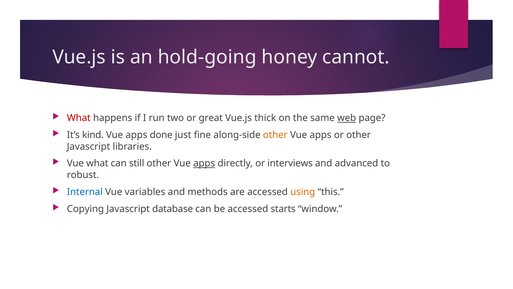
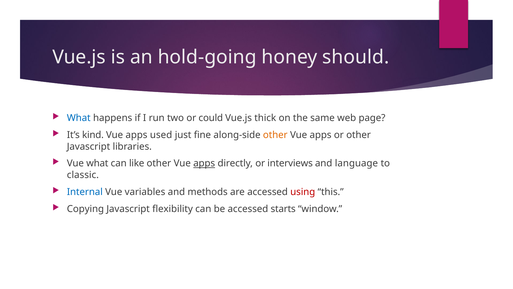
cannot: cannot -> should (356, 57)
What colour: red -> blue (79, 118)
great: great -> could (211, 118)
web underline: present -> none (347, 118)
done: done -> used (161, 135)
still: still -> like (137, 163)
advanced: advanced -> language (356, 163)
robust: robust -> classic (83, 175)
using colour: orange -> red (303, 192)
database: database -> flexibility (173, 209)
